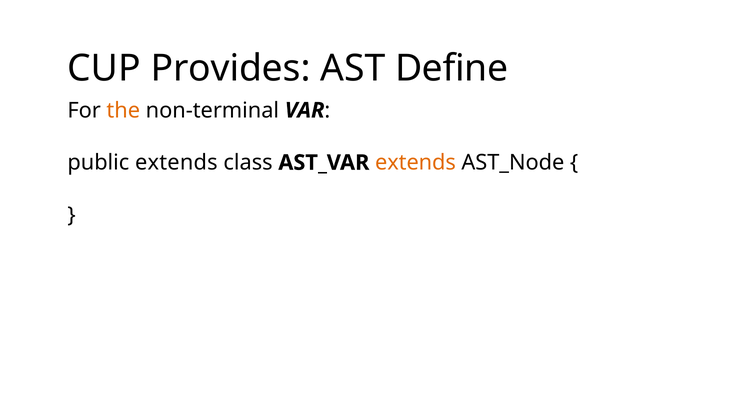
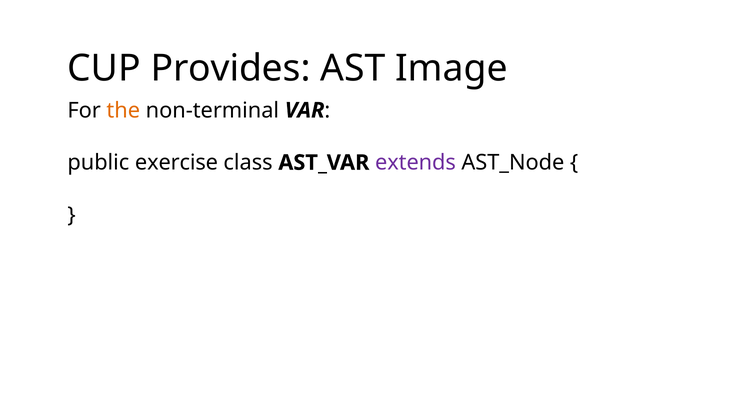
Define: Define -> Image (451, 69)
public extends: extends -> exercise (176, 163)
extends colour: orange -> purple (415, 163)
